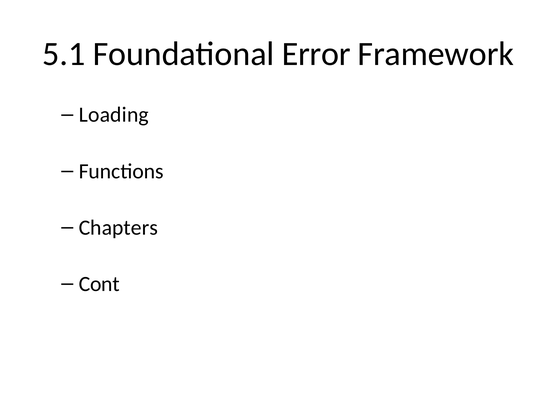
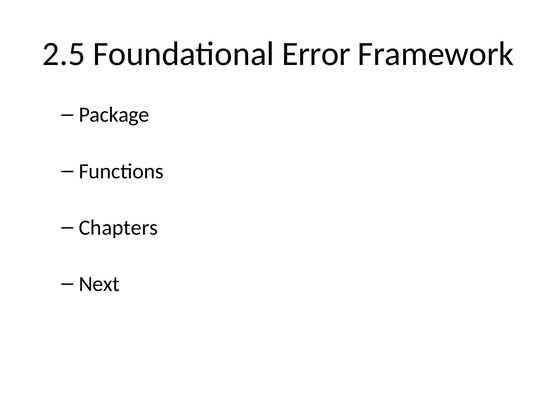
5.1: 5.1 -> 2.5 (64, 54)
Loading: Loading -> Package (114, 115)
Cont: Cont -> Next (99, 284)
